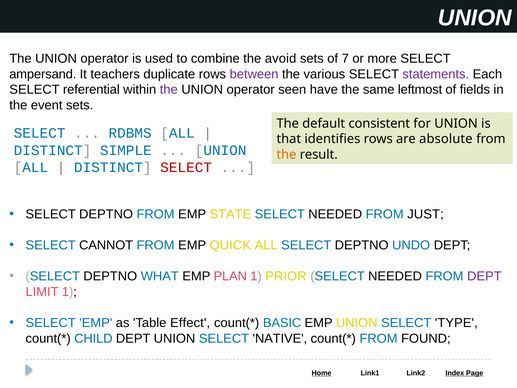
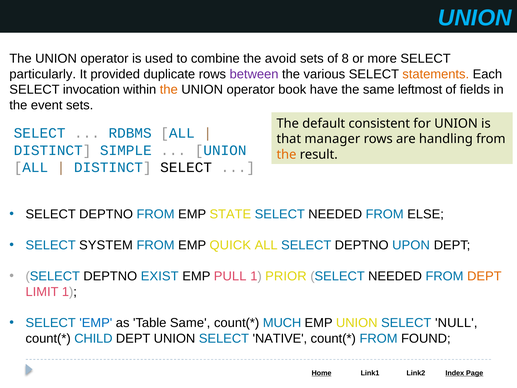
UNION colour: white -> light blue (475, 18)
7: 7 -> 8 (345, 59)
ampersand: ampersand -> particularly (43, 74)
teachers: teachers -> provided (115, 74)
statements colour: purple -> orange (436, 74)
referential: referential -> invocation (91, 90)
the colour: purple -> orange (169, 90)
seen: seen -> book (292, 90)
identifies: identifies -> manager (332, 139)
absolute: absolute -> handling (446, 139)
SELECT colour: red -> black (186, 167)
JUST: JUST -> ELSE (426, 214)
CANNOT: CANNOT -> SYSTEM (106, 245)
UNDO: UNDO -> UPON (411, 245)
WHAT: WHAT -> EXIST (160, 276)
PLAN: PLAN -> PULL (230, 276)
DEPT colour: purple -> orange (484, 276)
Table Effect: Effect -> Same (190, 323)
BASIC: BASIC -> MUCH (282, 323)
TYPE: TYPE -> NULL (456, 323)
